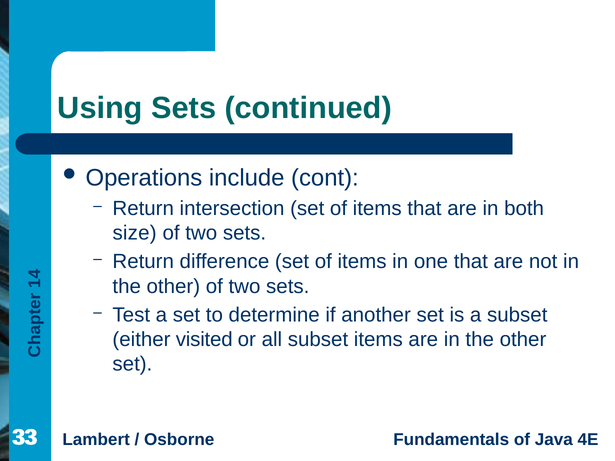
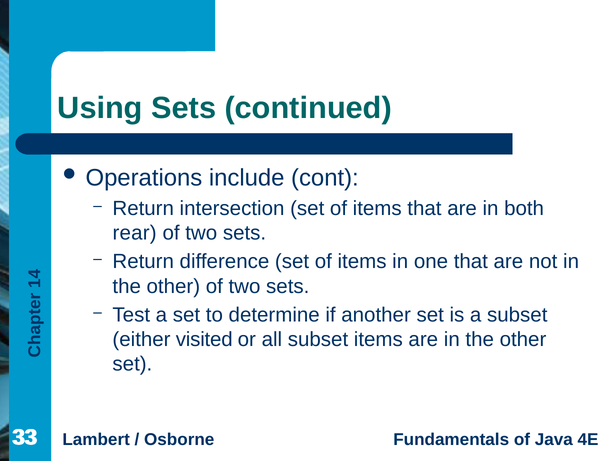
size: size -> rear (135, 233)
